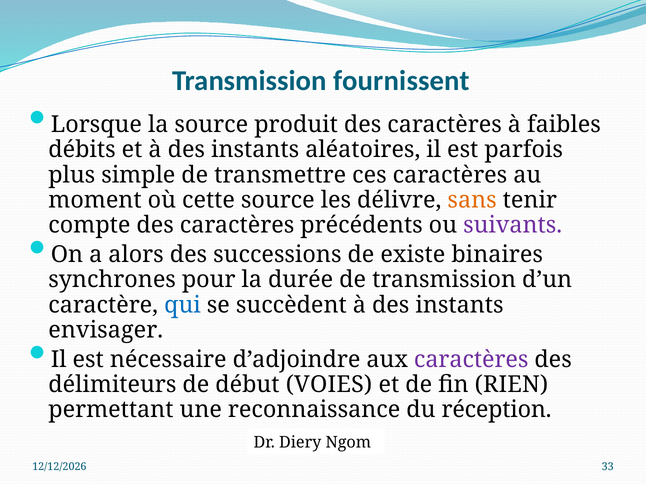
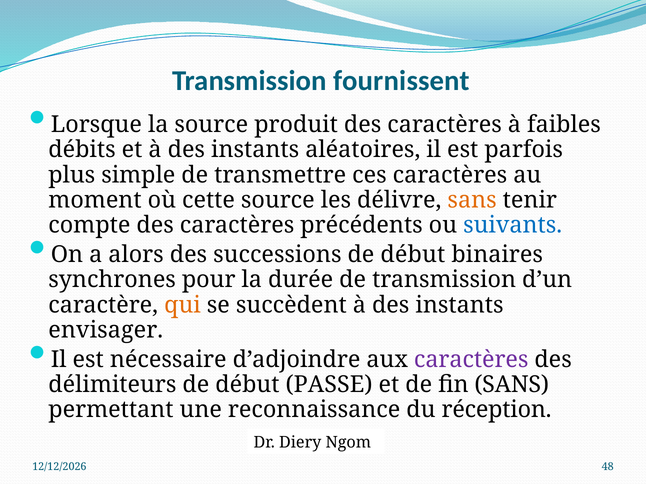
suivants colour: purple -> blue (513, 225)
successions de existe: existe -> début (413, 255)
qui colour: blue -> orange (182, 305)
VOIES: VOIES -> PASSE (329, 385)
fin RIEN: RIEN -> SANS (512, 385)
33: 33 -> 48 (608, 467)
